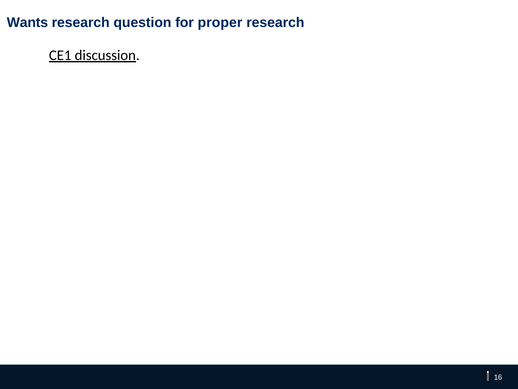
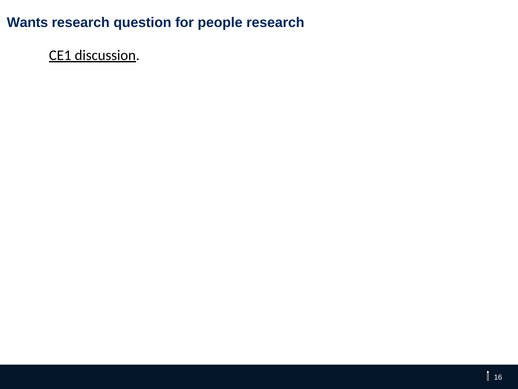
proper: proper -> people (220, 23)
